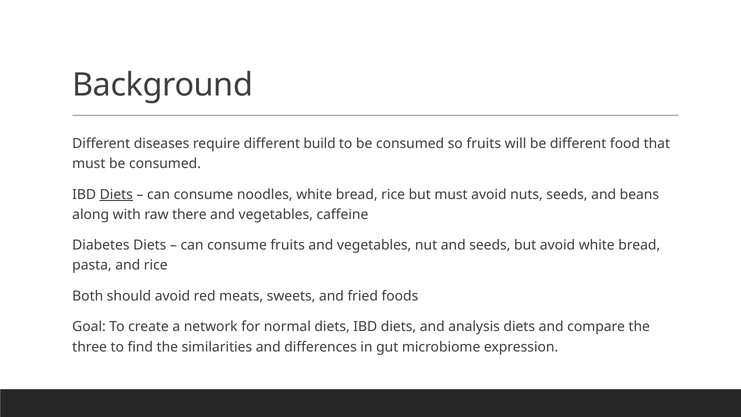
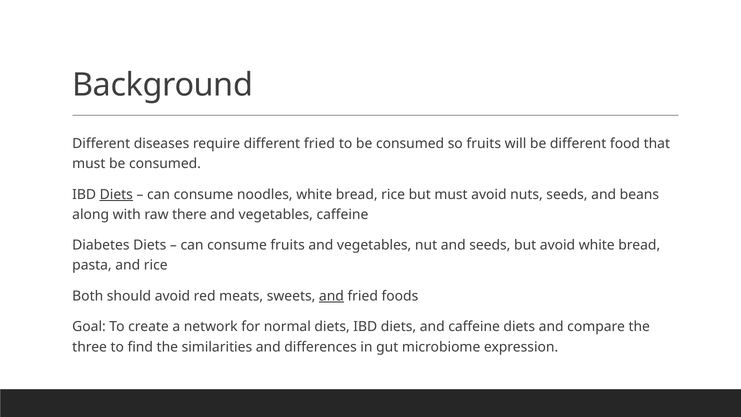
different build: build -> fried (319, 144)
and underline: none -> present (331, 296)
and analysis: analysis -> caffeine (474, 327)
